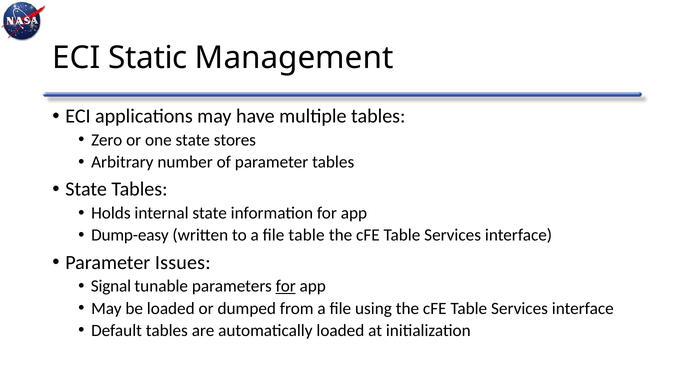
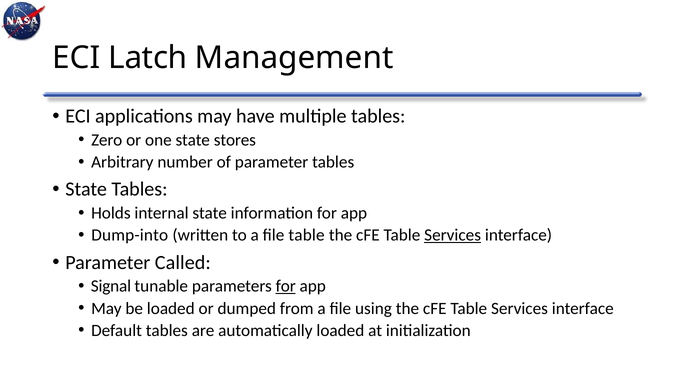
Static: Static -> Latch (148, 58)
Dump-easy: Dump-easy -> Dump-into (130, 235)
Services underline: none -> present (453, 235)
Issues: Issues -> Called (183, 262)
